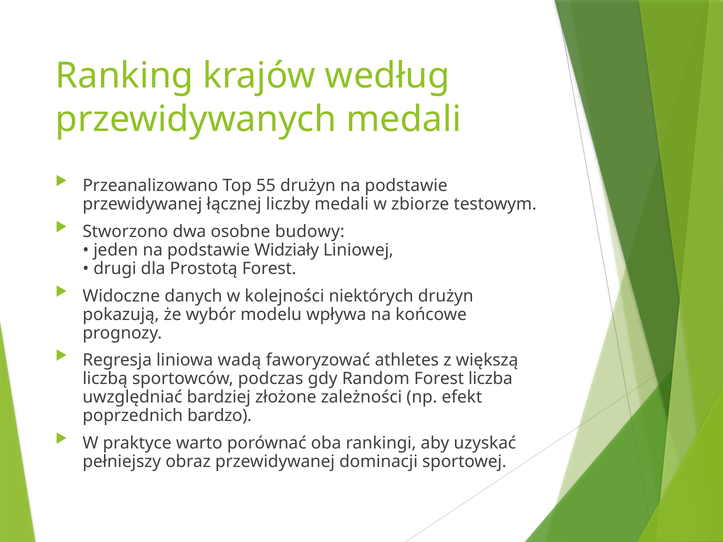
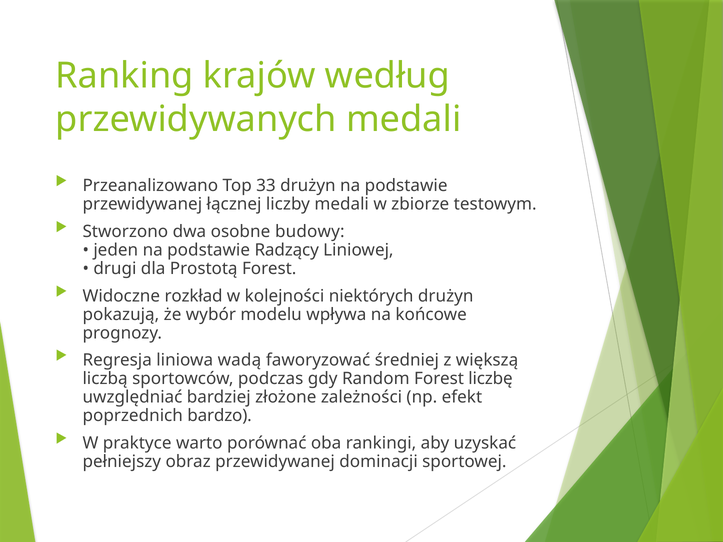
55: 55 -> 33 (266, 186)
Widziały: Widziały -> Radzący (287, 250)
danych: danych -> rozkład (194, 296)
athletes: athletes -> średniej (407, 361)
liczba: liczba -> liczbę (490, 379)
